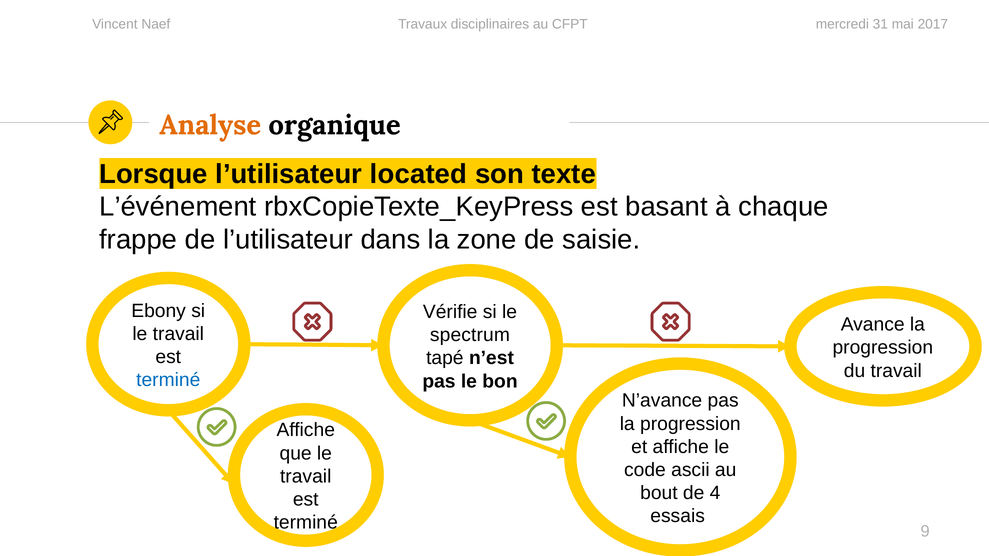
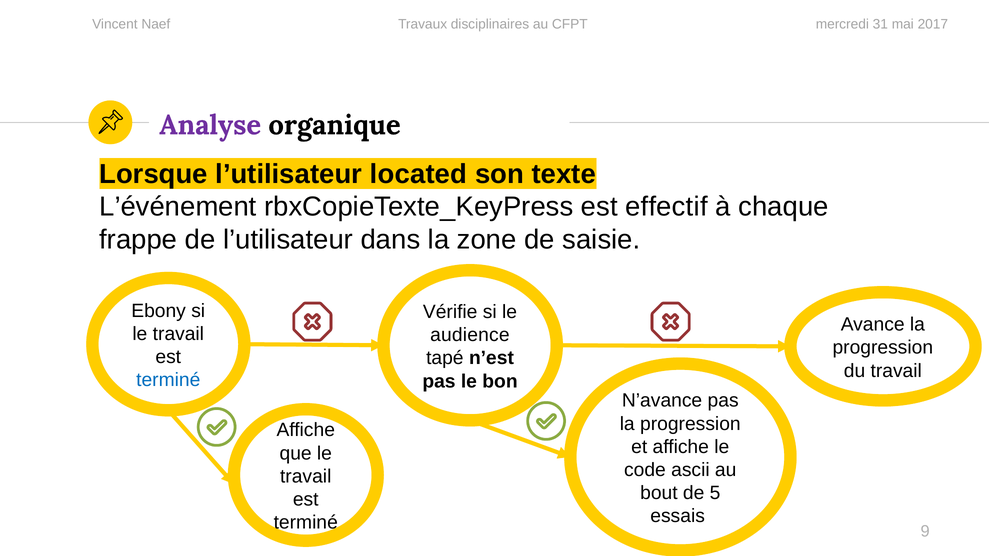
Analyse colour: orange -> purple (210, 125)
basant: basant -> effectif (667, 207)
spectrum: spectrum -> audience (470, 335)
4: 4 -> 5 (715, 493)
